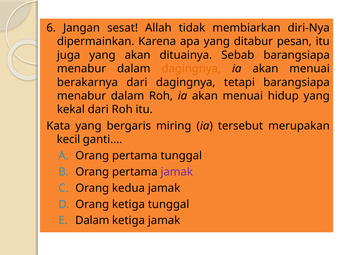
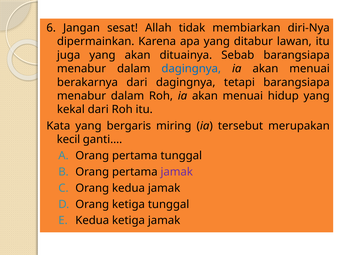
pesan: pesan -> lawan (294, 42)
dagingnya colour: orange -> blue (191, 69)
Dalam: Dalam -> Kedua (92, 221)
